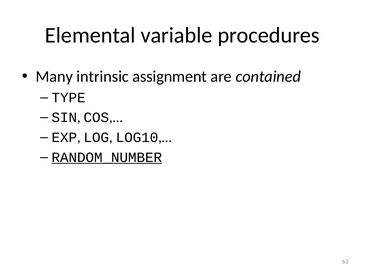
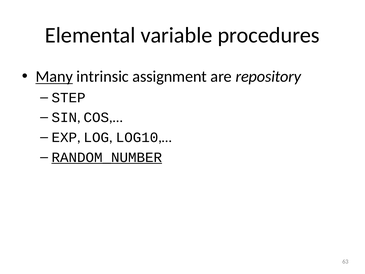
Many underline: none -> present (54, 77)
contained: contained -> repository (268, 77)
TYPE: TYPE -> STEP (69, 98)
